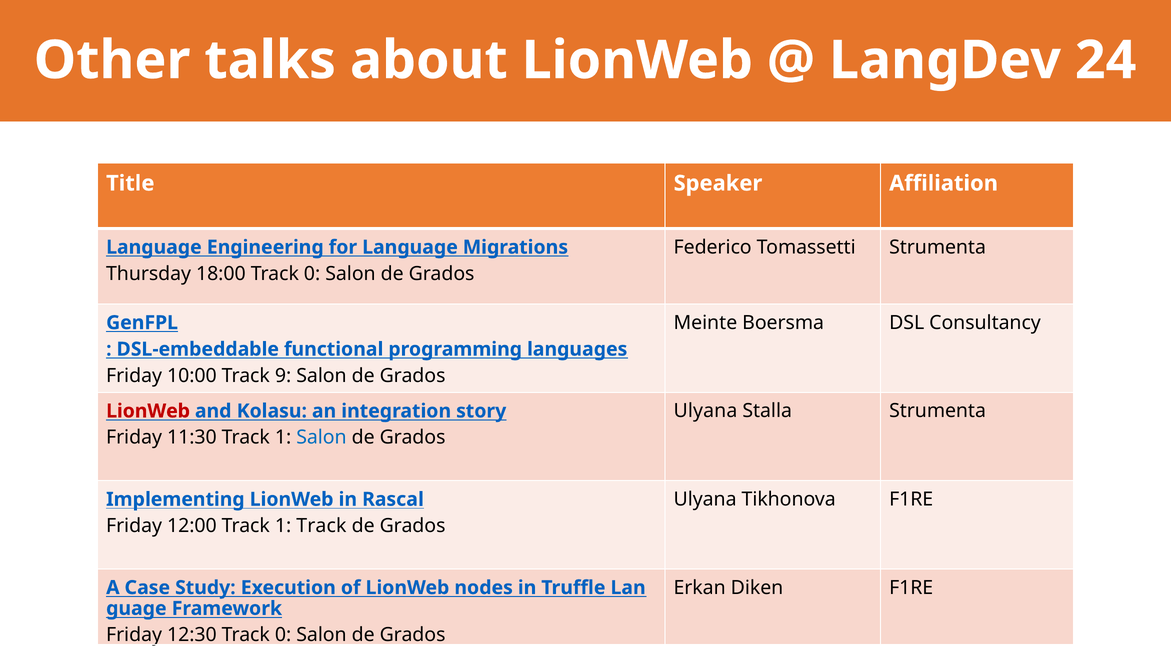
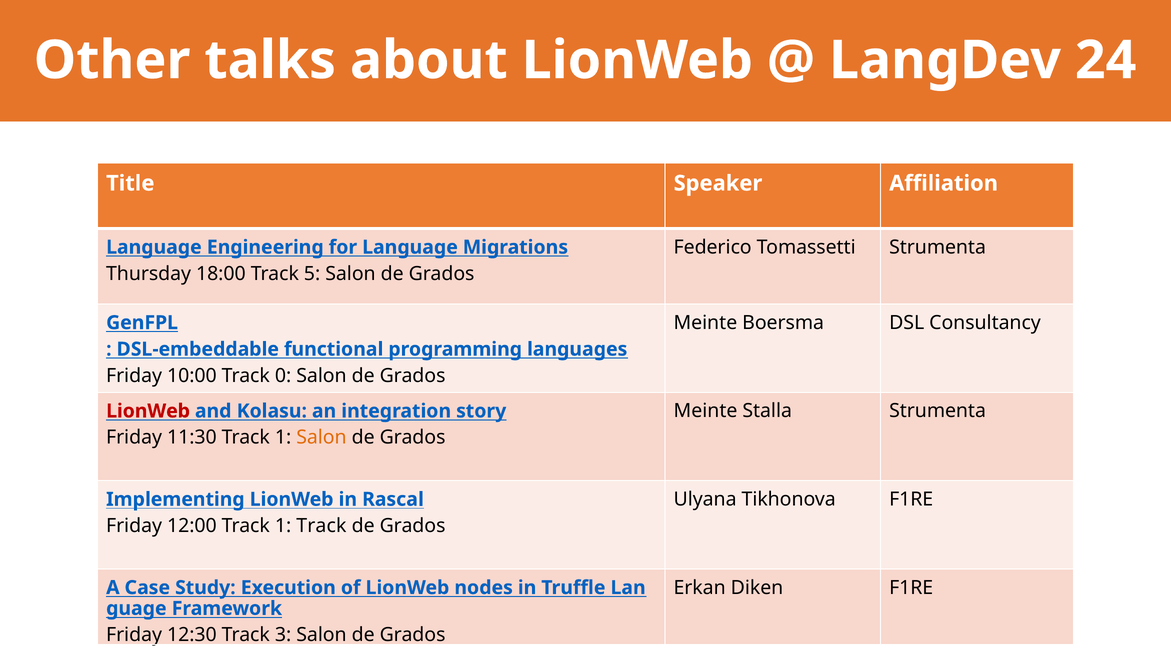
18:00 Track 0: 0 -> 5 (312, 274)
9: 9 -> 0 (283, 376)
Ulyana: Ulyana -> Meinte (706, 411)
Salon colour: blue -> orange (321, 437)
12:30 Track 0: 0 -> 3 (283, 635)
